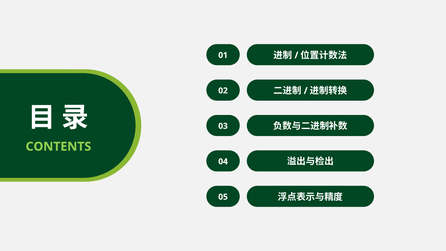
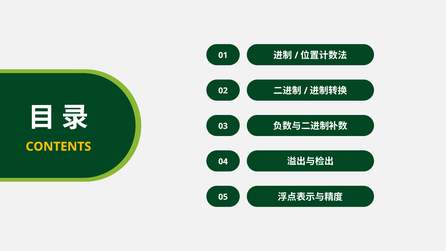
CONTENTS colour: light green -> yellow (58, 146)
